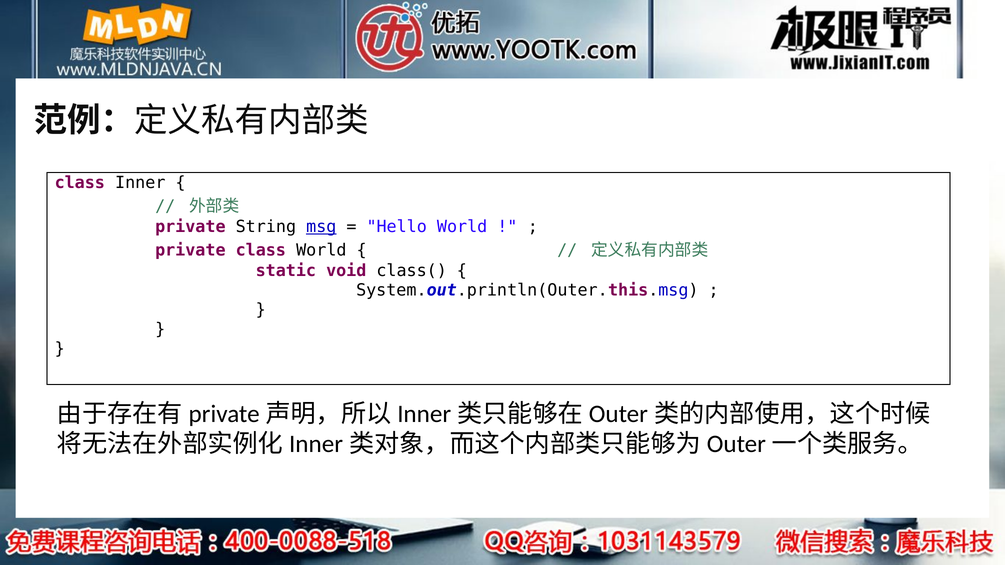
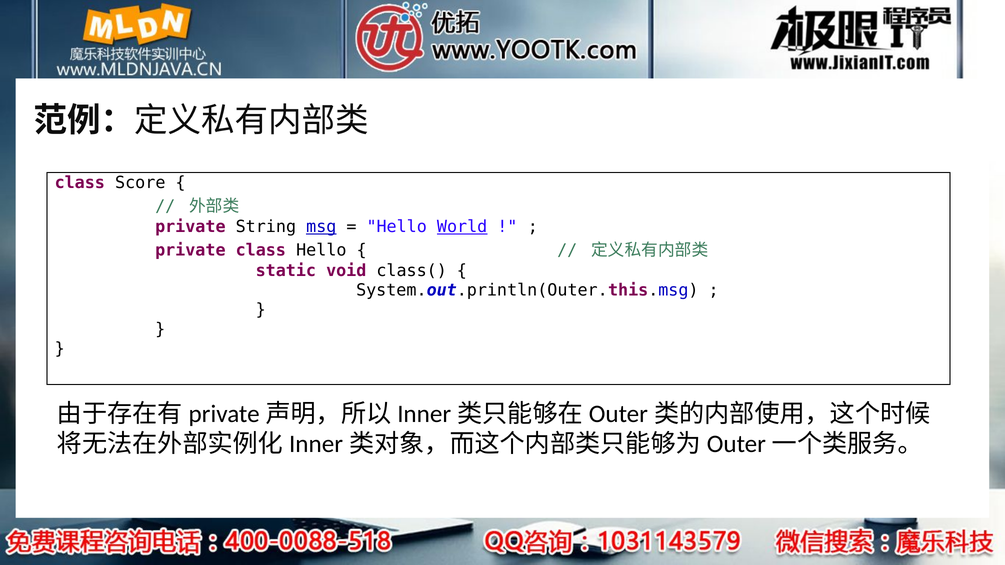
Inner: Inner -> Score (140, 183)
World underline: none -> present (462, 227)
class World: World -> Hello (321, 250)
